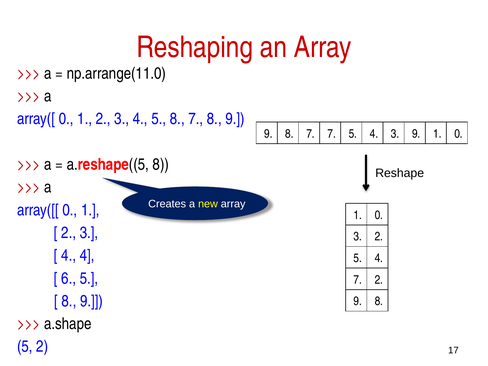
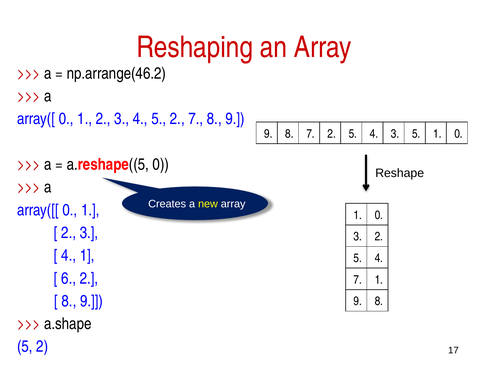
np.arrange(11.0: np.arrange(11.0 -> np.arrange(46.2 (116, 73)
4 5 8: 8 -> 2 (177, 119)
7 7: 7 -> 2 (332, 134)
3 9: 9 -> 5 (416, 134)
a.reshape((5 8: 8 -> 0 (161, 164)
4 4: 4 -> 1 (87, 256)
6 5: 5 -> 2 (89, 278)
7 2: 2 -> 1 (379, 280)
